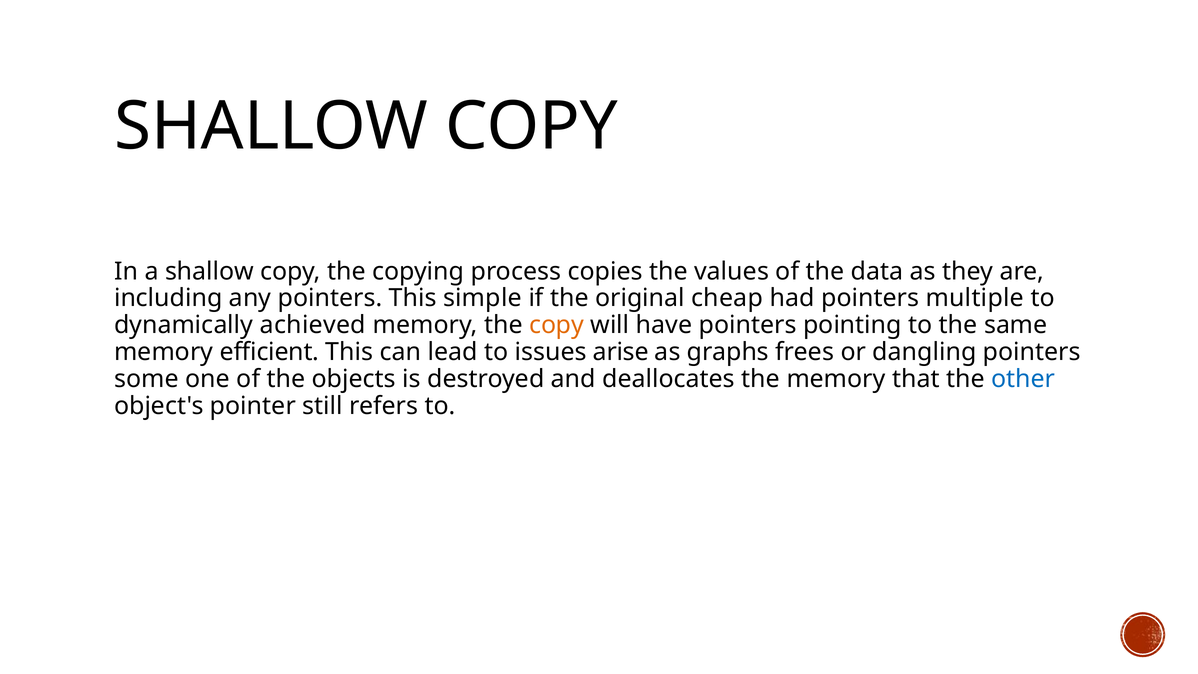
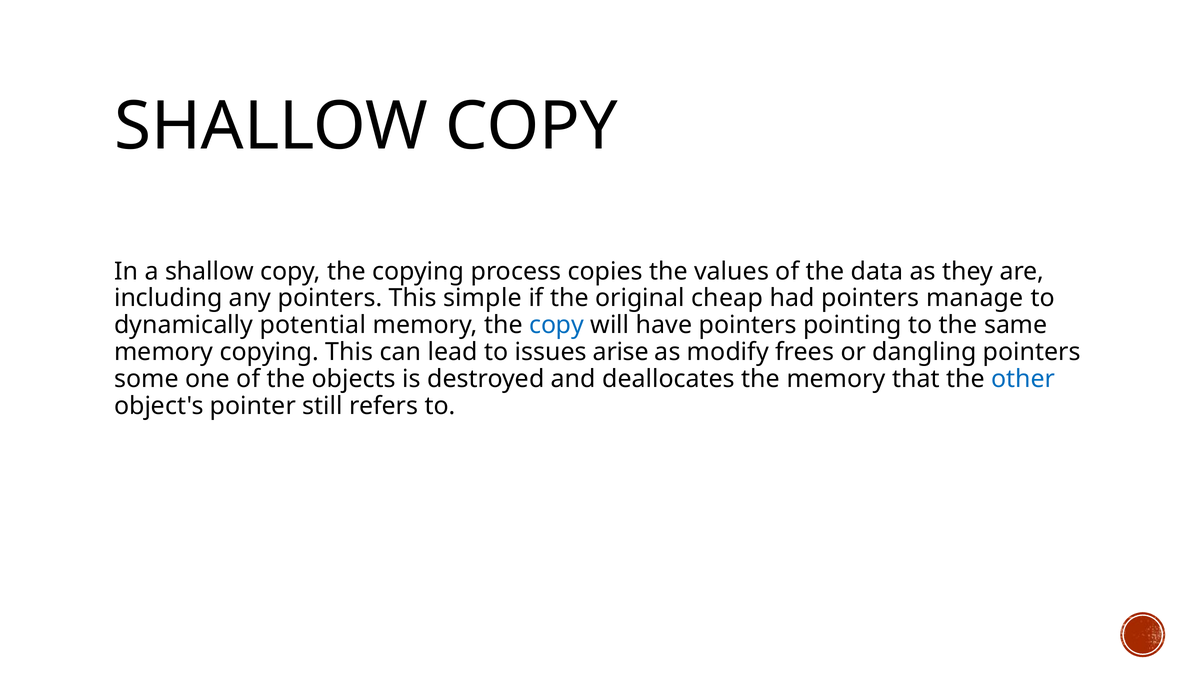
multiple: multiple -> manage (975, 298)
achieved: achieved -> potential (313, 325)
copy colour: orange -> blue (557, 325)
memory efficient: efficient -> copying (269, 352)
graphs: graphs -> modify (728, 352)
